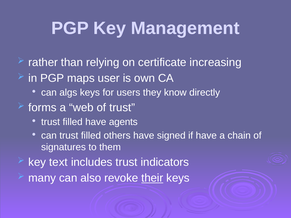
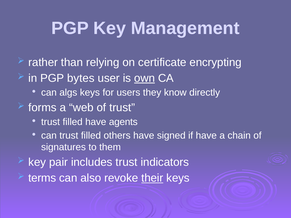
increasing: increasing -> encrypting (216, 62)
maps: maps -> bytes (81, 78)
own underline: none -> present (145, 78)
text: text -> pair (58, 162)
many: many -> terms (42, 178)
